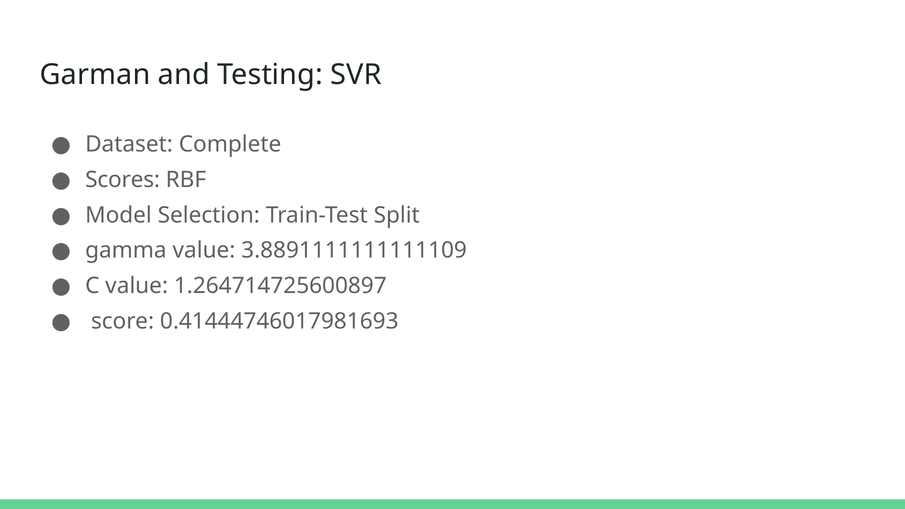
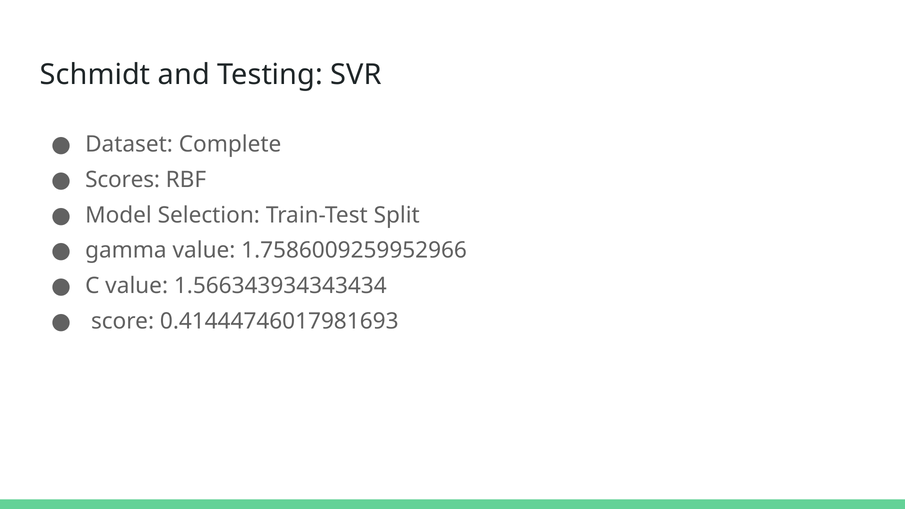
Garman: Garman -> Schmidt (95, 74)
3.8891111111111109: 3.8891111111111109 -> 1.7586009259952966 (354, 250)
1.264714725600897: 1.264714725600897 -> 1.566343934343434 (280, 286)
